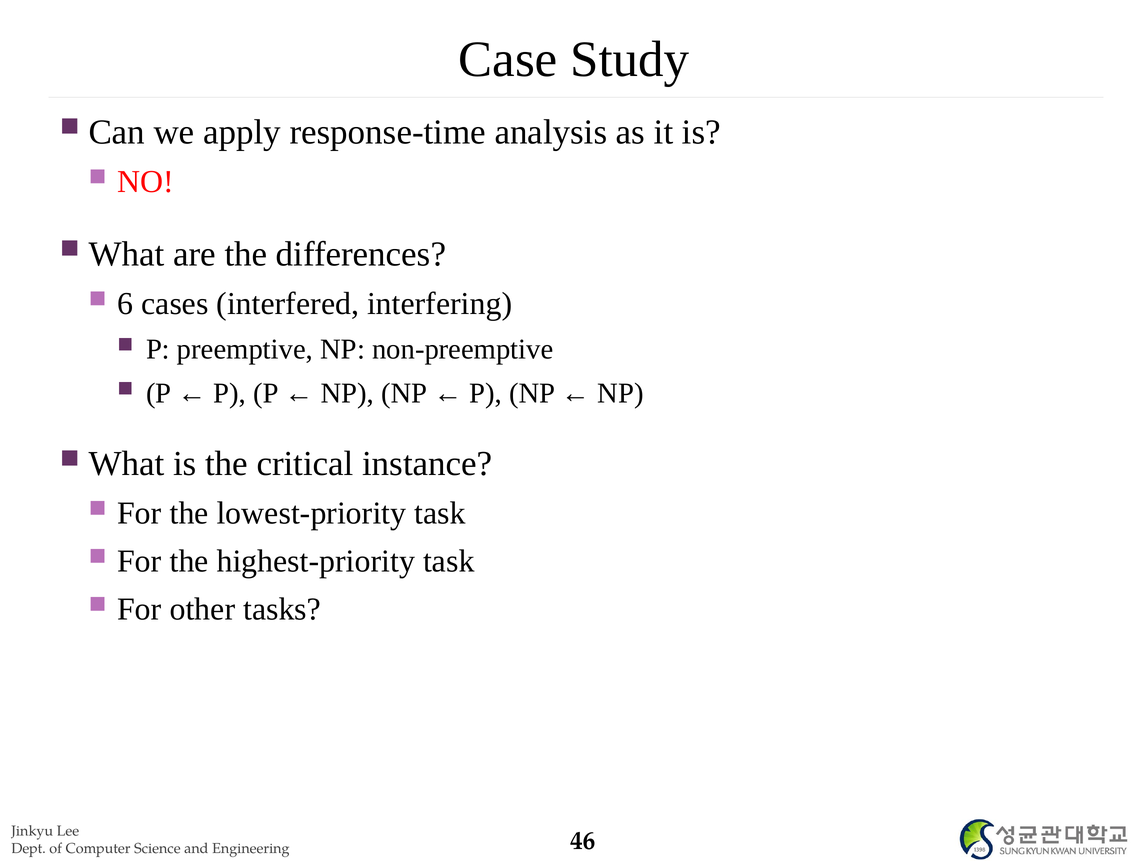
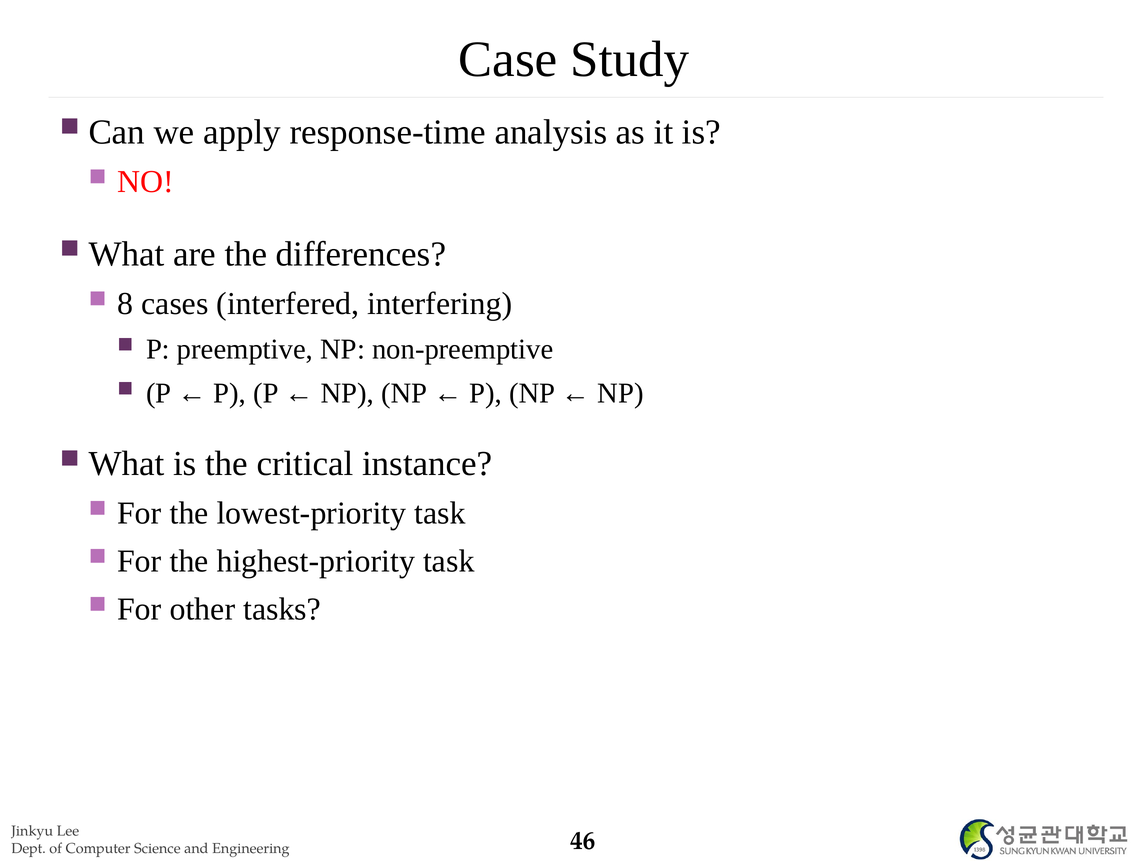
6: 6 -> 8 (125, 304)
